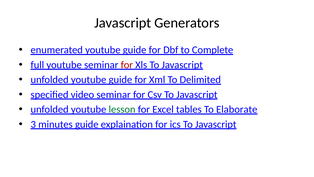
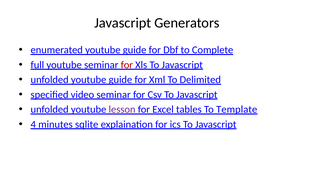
lesson colour: green -> purple (122, 109)
Elaborate: Elaborate -> Template (237, 109)
3: 3 -> 4 (33, 124)
minutes guide: guide -> sqlite (87, 124)
